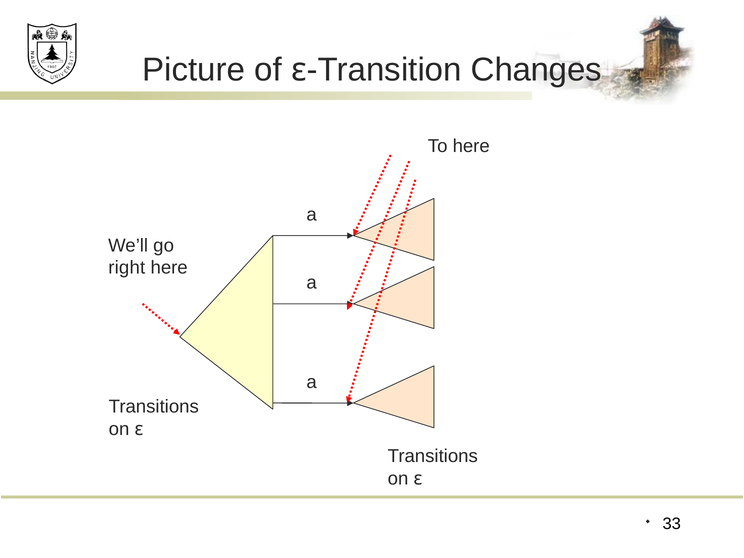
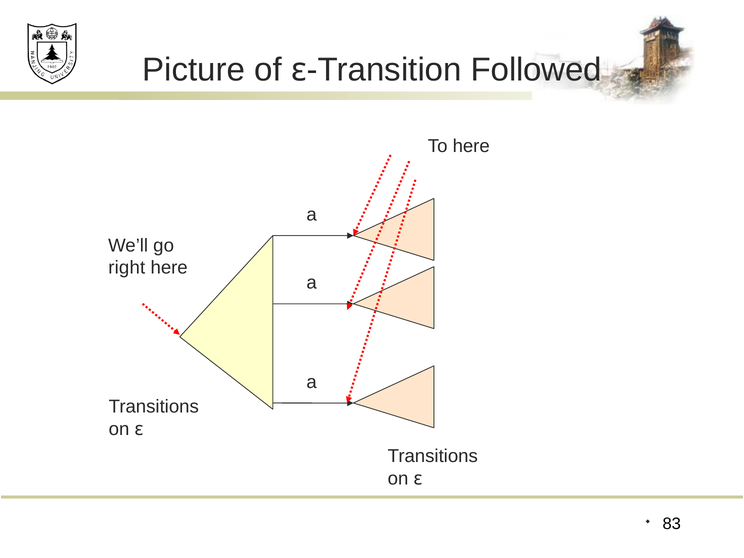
Changes: Changes -> Followed (536, 70)
33: 33 -> 83 (672, 524)
